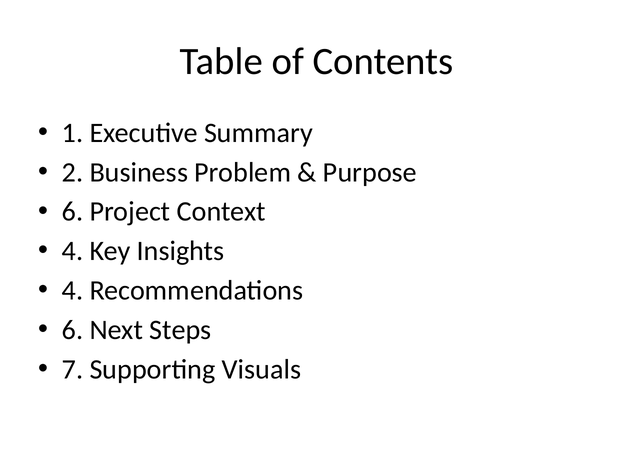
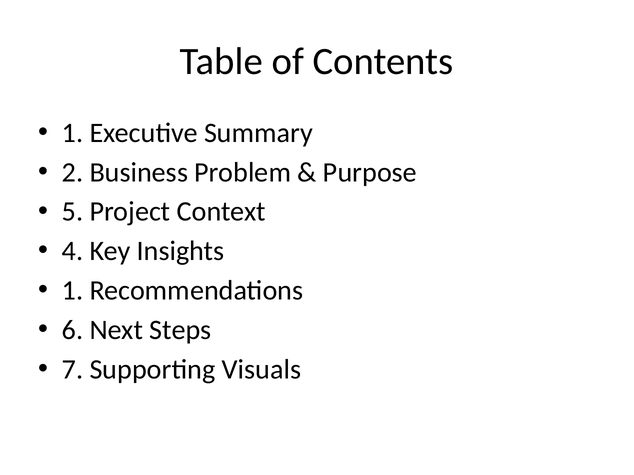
6: 6 -> 5 (73, 212)
4: 4 -> 1 (73, 291)
